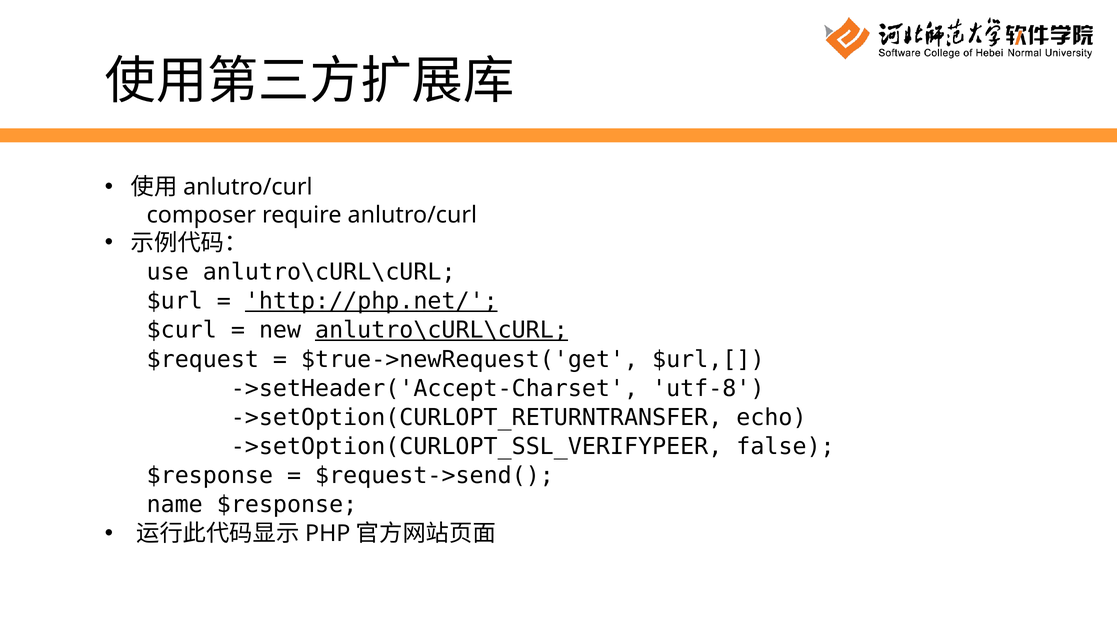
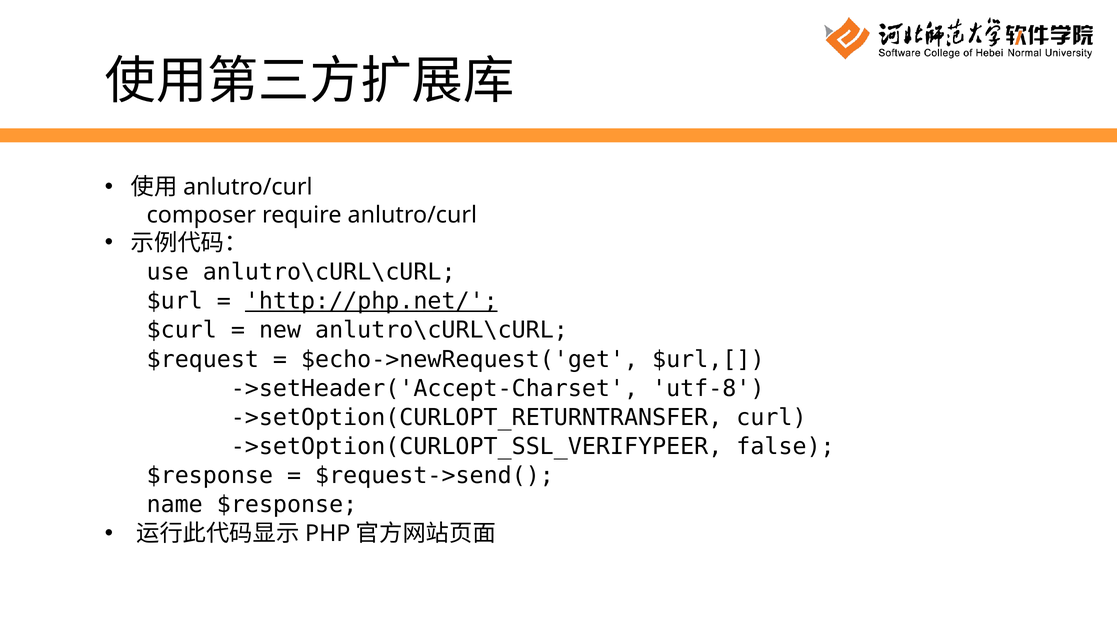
anlutro\cURL\cURL underline: present -> none (441, 330)
$true->newRequest('get: $true->newRequest('get -> $echo->newRequest('get (470, 360)
echo: echo -> curl (771, 418)
